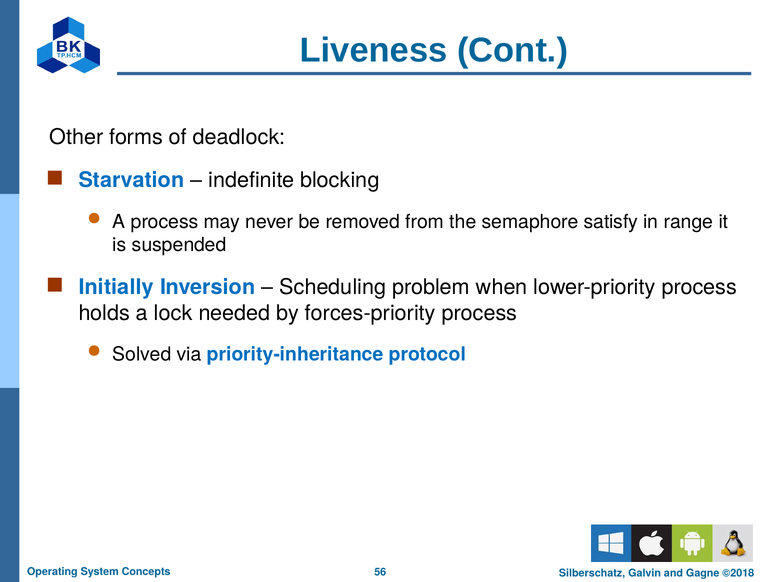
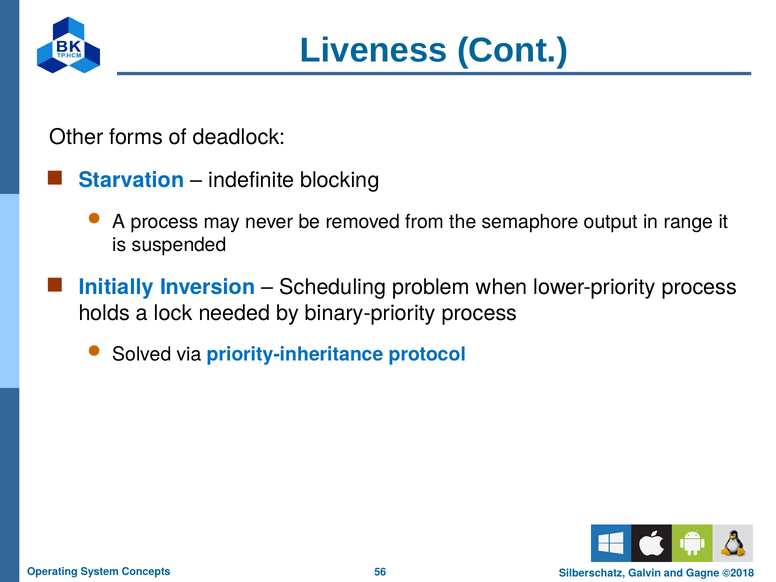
satisfy: satisfy -> output (611, 222)
forces-priority: forces-priority -> binary-priority (370, 313)
